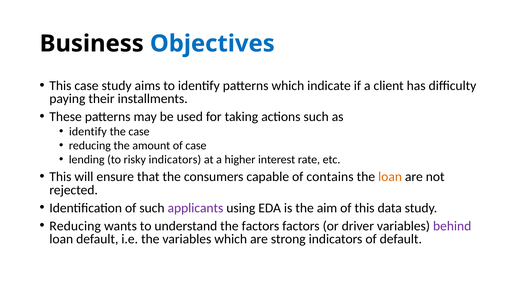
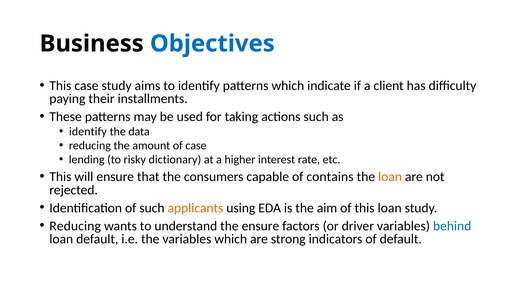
the case: case -> data (139, 132)
risky indicators: indicators -> dictionary (175, 160)
applicants colour: purple -> orange (195, 208)
this data: data -> loan (390, 208)
the factors: factors -> ensure (260, 226)
behind colour: purple -> blue (452, 226)
